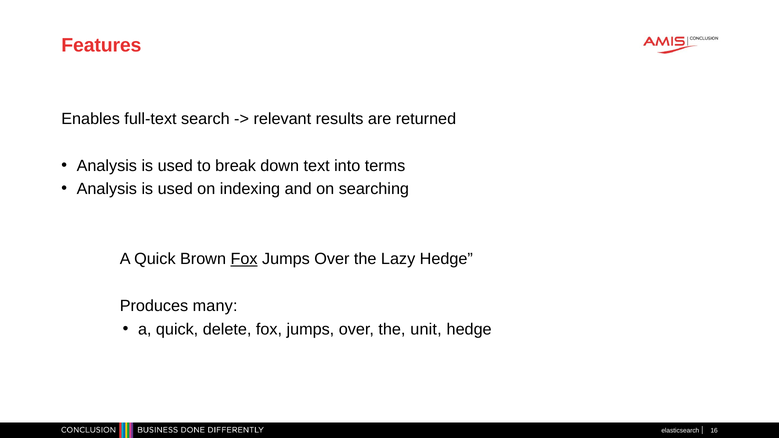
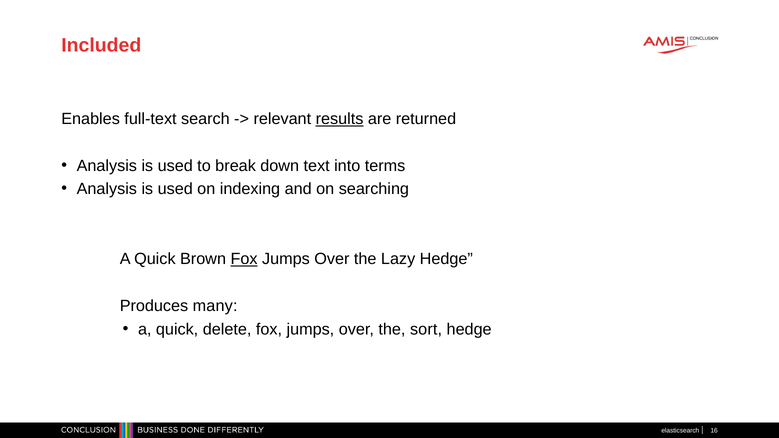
Features: Features -> Included (101, 45)
results underline: none -> present (340, 119)
unit: unit -> sort (426, 329)
